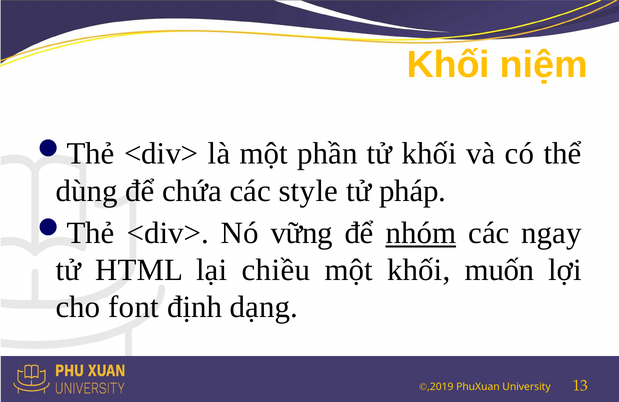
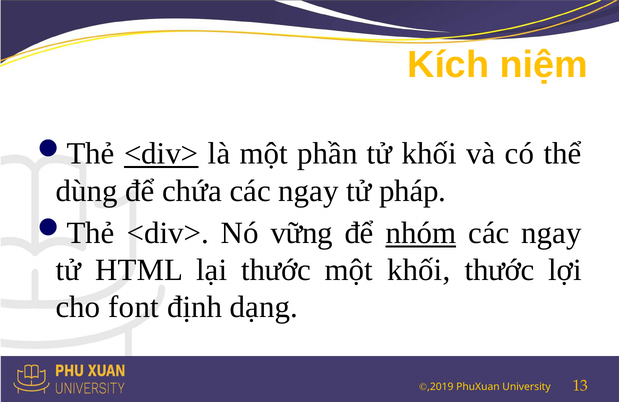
Khối: Khối -> Kích (448, 65)
<div> underline: none -> present (161, 154)
chứa các style: style -> ngay (309, 191)
lại chiều: chiều -> thước (276, 270)
khối muốn: muốn -> thước (500, 270)
